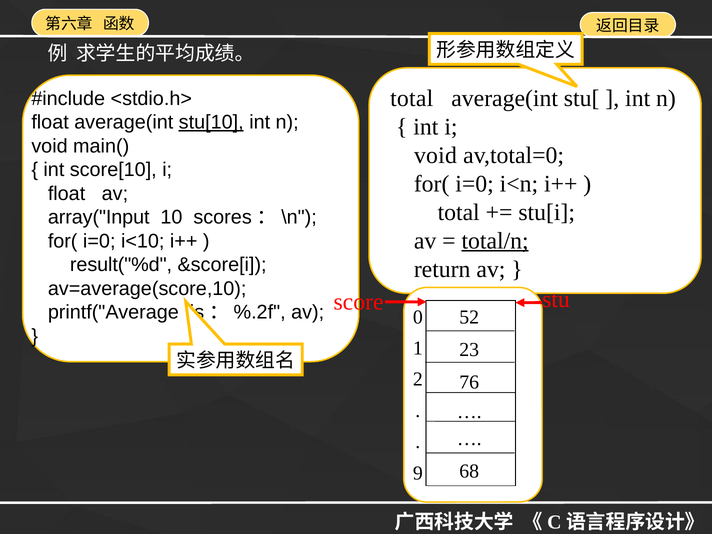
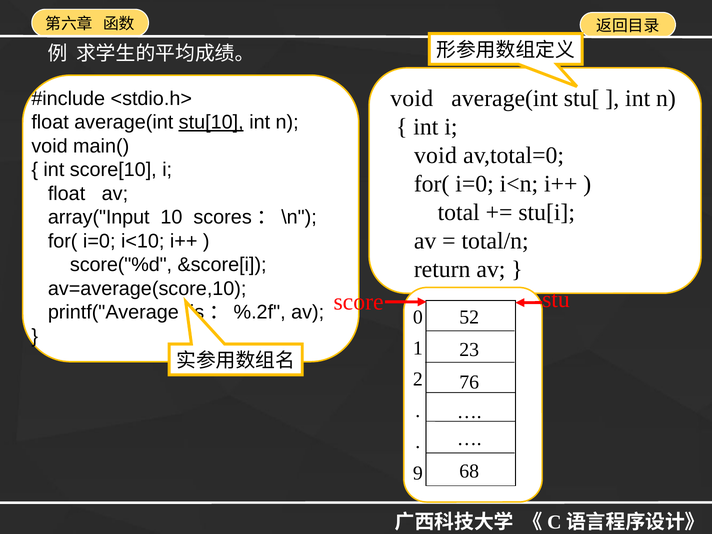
total: total -> void (412, 98)
total/n underline: present -> none (495, 241)
result("%d: result("%d -> score("%d (121, 265)
